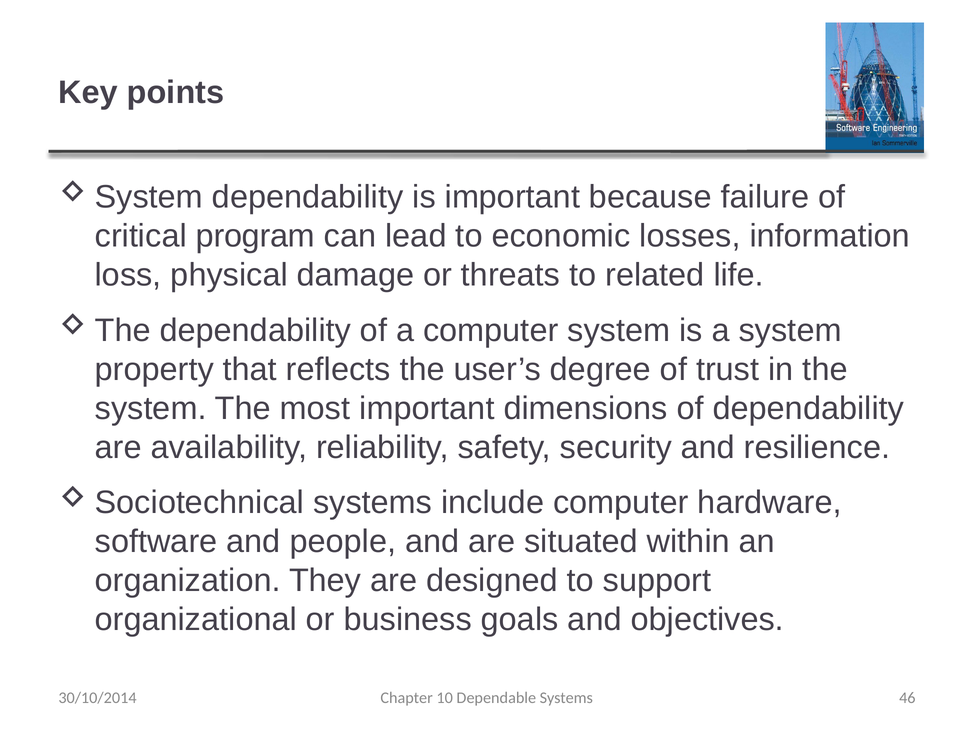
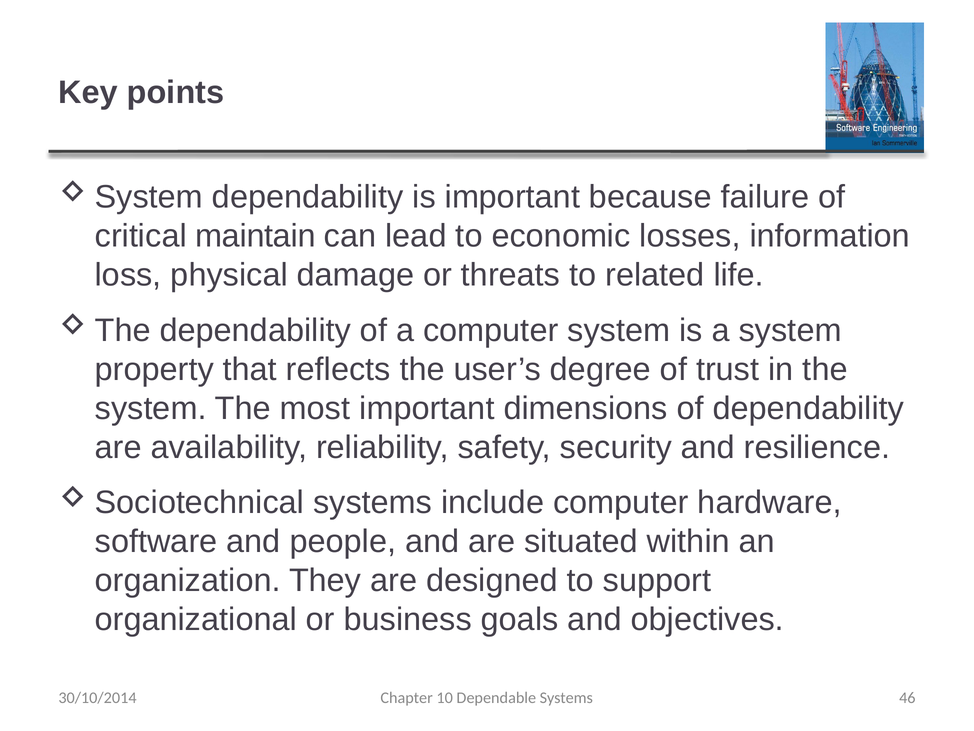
program: program -> maintain (255, 236)
